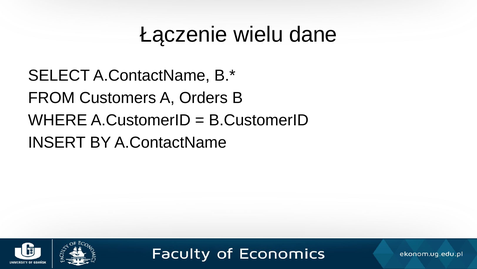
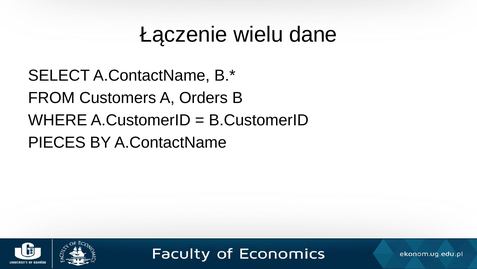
INSERT: INSERT -> PIECES (57, 142)
